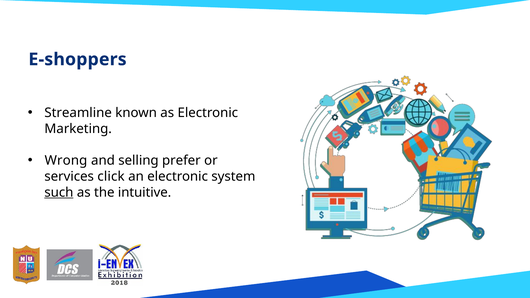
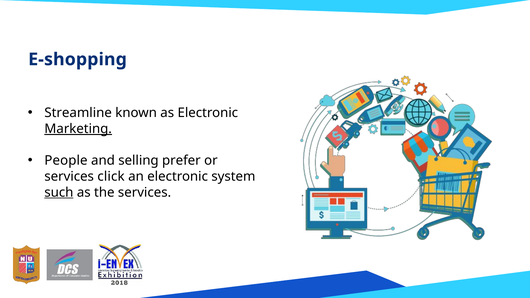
E-shoppers: E-shoppers -> E-shopping (78, 59)
Marketing underline: none -> present (78, 129)
Wrong: Wrong -> People (66, 161)
the intuitive: intuitive -> services (145, 192)
